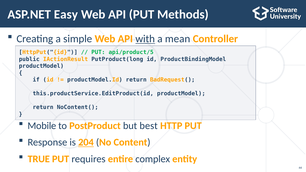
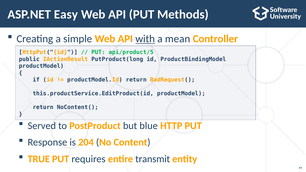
Mobile: Mobile -> Served (42, 126)
best: best -> blue (149, 126)
204 underline: present -> none (86, 142)
complex: complex -> transmit (153, 159)
